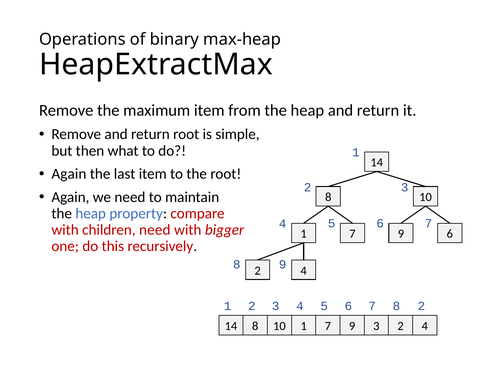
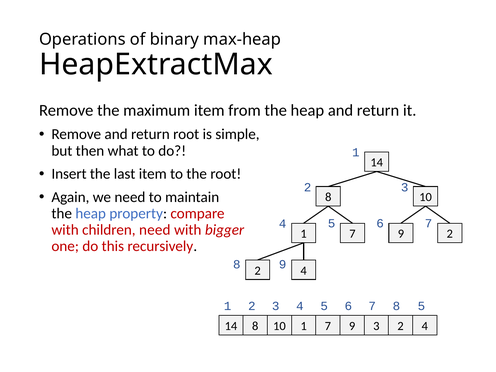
Again: Again -> Insert (69, 174)
9 6: 6 -> 2 (450, 234)
8 2: 2 -> 5 (421, 306)
